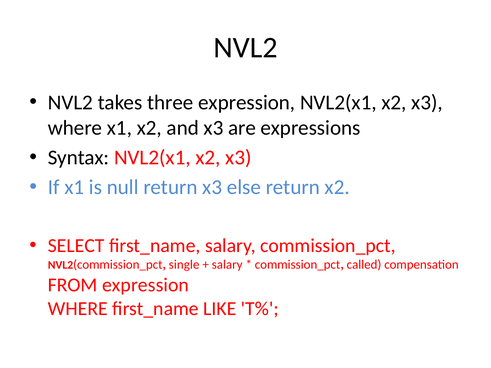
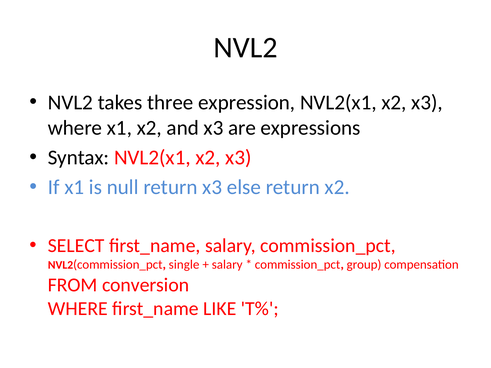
called: called -> group (364, 265)
FROM expression: expression -> conversion (146, 285)
